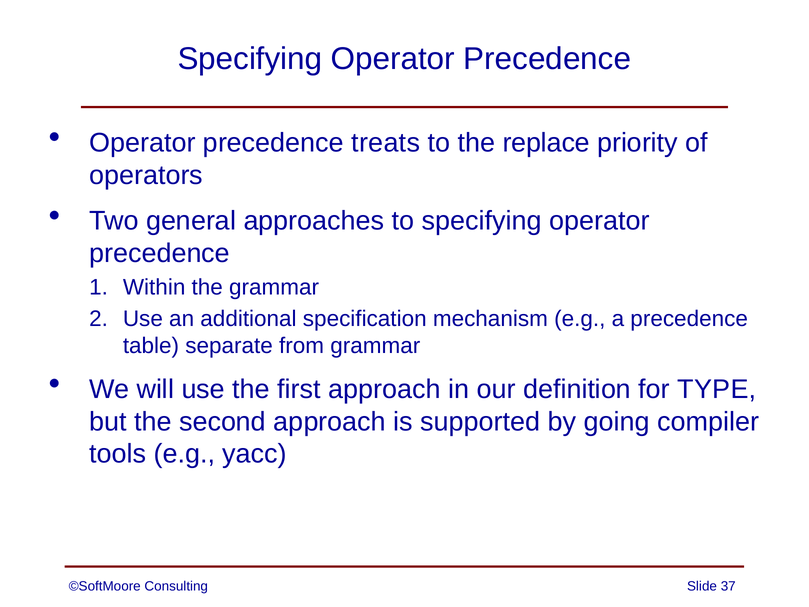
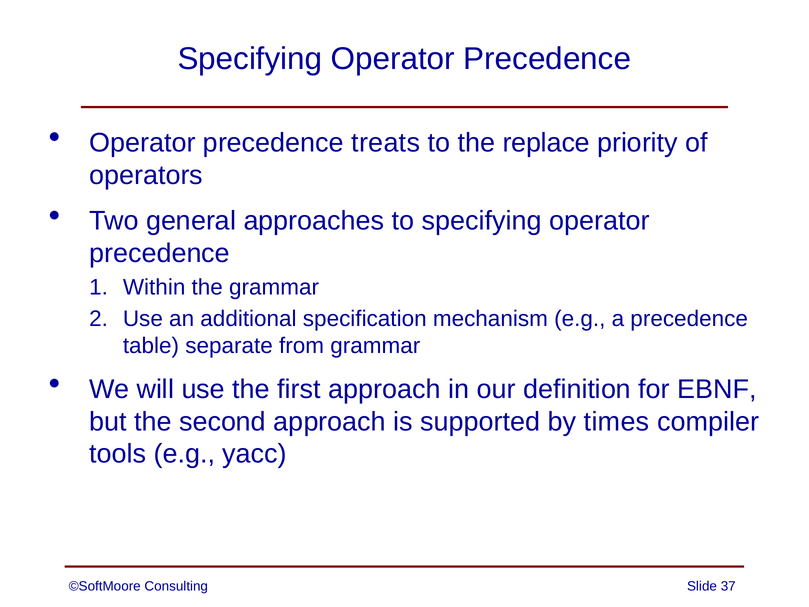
TYPE: TYPE -> EBNF (717, 389)
going: going -> times (617, 421)
